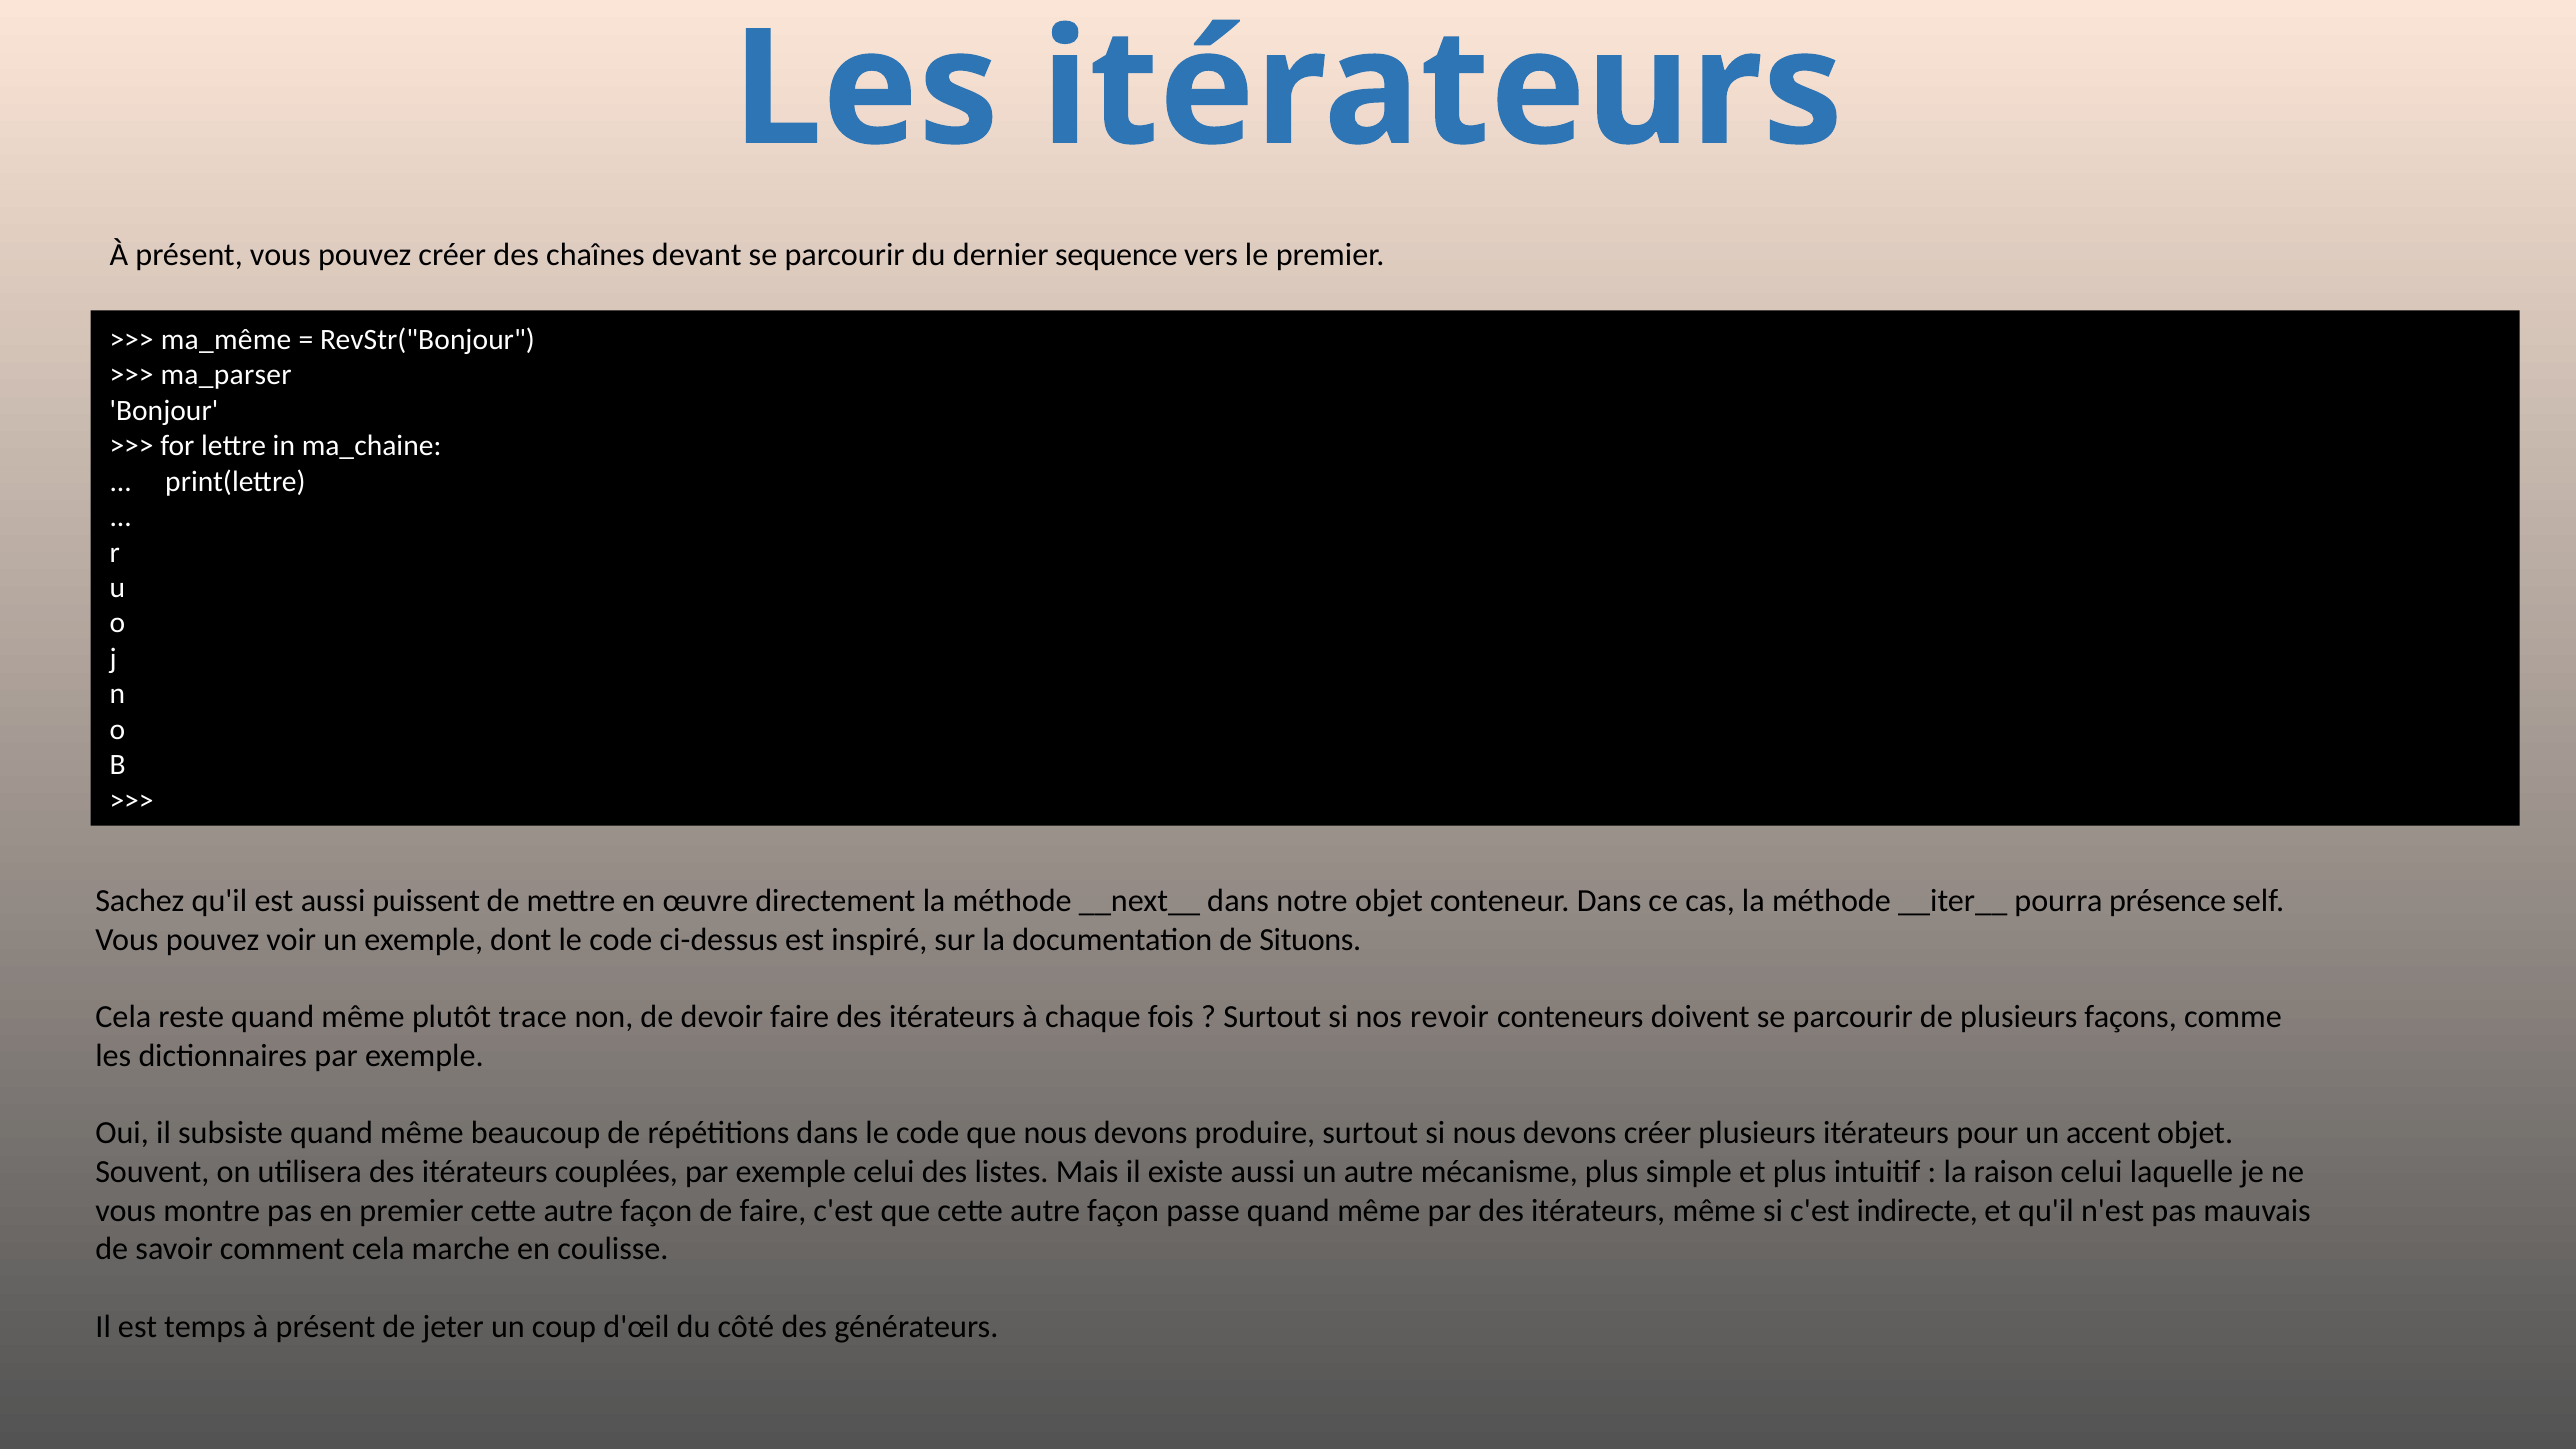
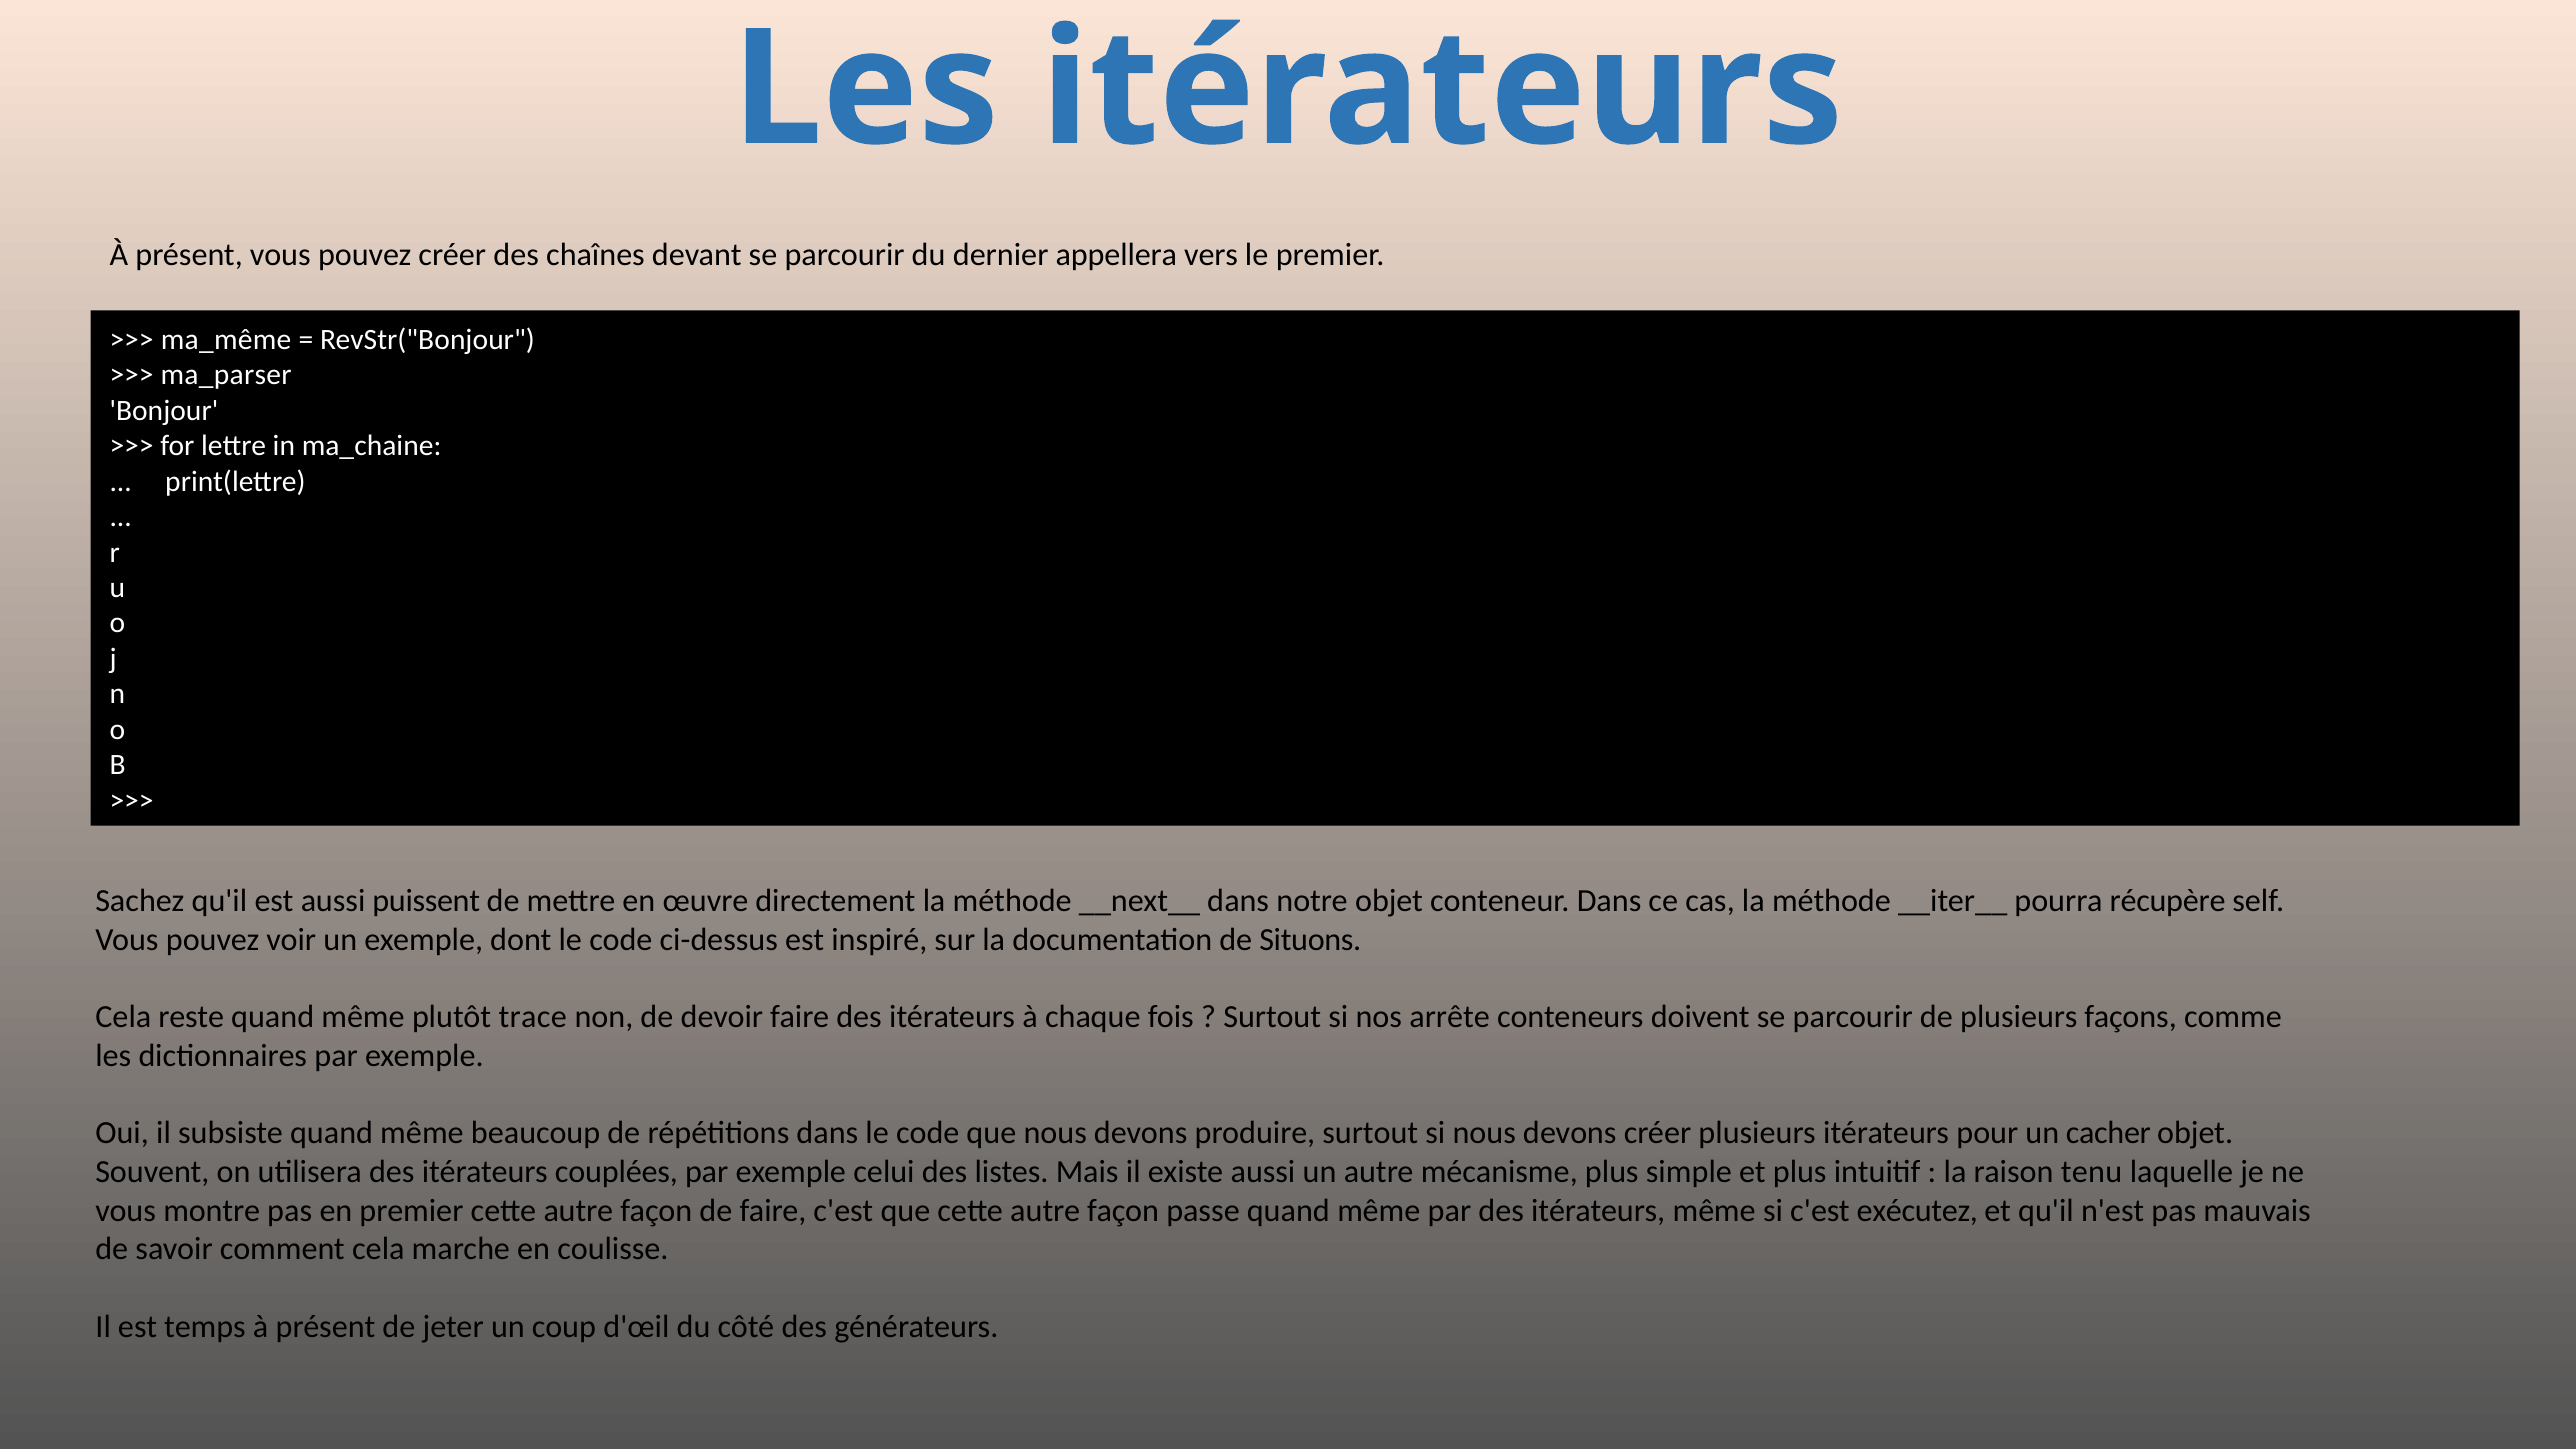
sequence: sequence -> appellera (1116, 254)
présence: présence -> récupère (2168, 901)
revoir: revoir -> arrête (1450, 1017)
accent: accent -> cacher (2108, 1133)
raison celui: celui -> tenu (2092, 1172)
indirecte: indirecte -> exécutez (1917, 1210)
